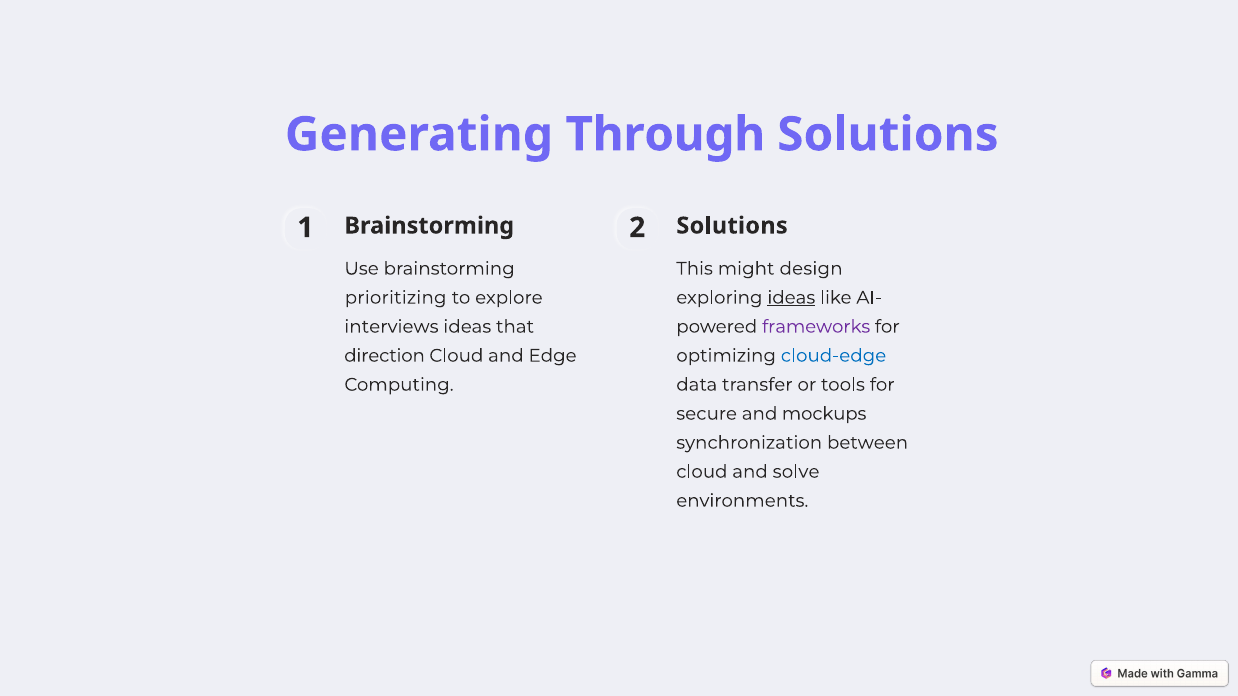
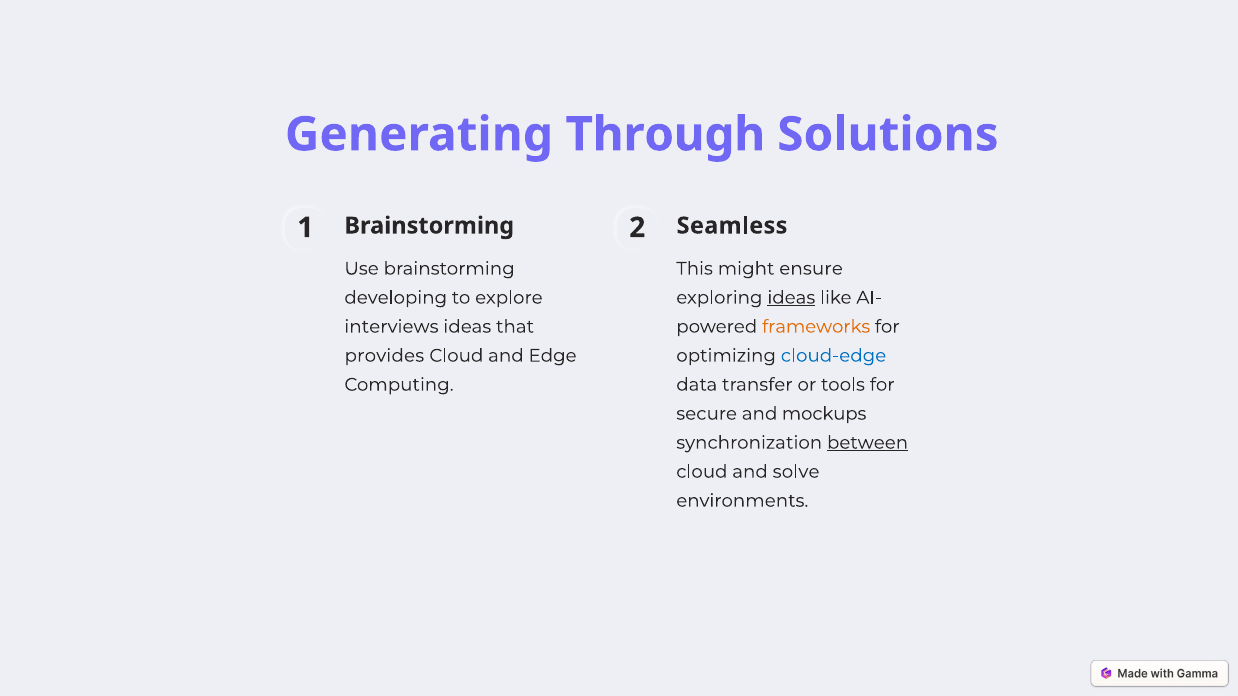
2 Solutions: Solutions -> Seamless (732, 226)
design: design -> ensure (811, 269)
prioritizing: prioritizing -> developing (396, 298)
frameworks colour: purple -> orange (816, 327)
direction: direction -> provides (384, 356)
between underline: none -> present (868, 443)
